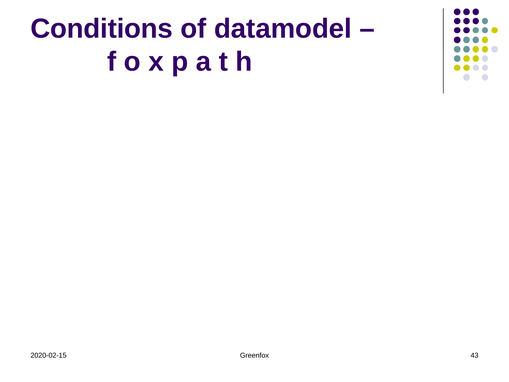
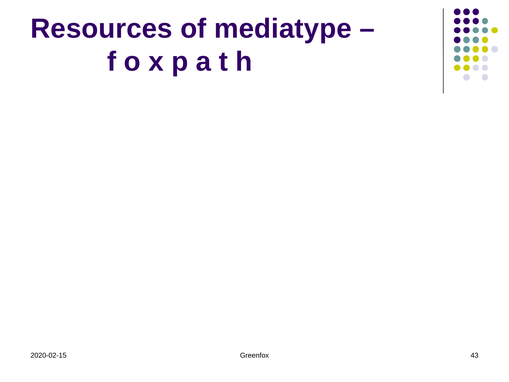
Conditions: Conditions -> Resources (102, 29)
datamodel: datamodel -> mediatype (283, 29)
